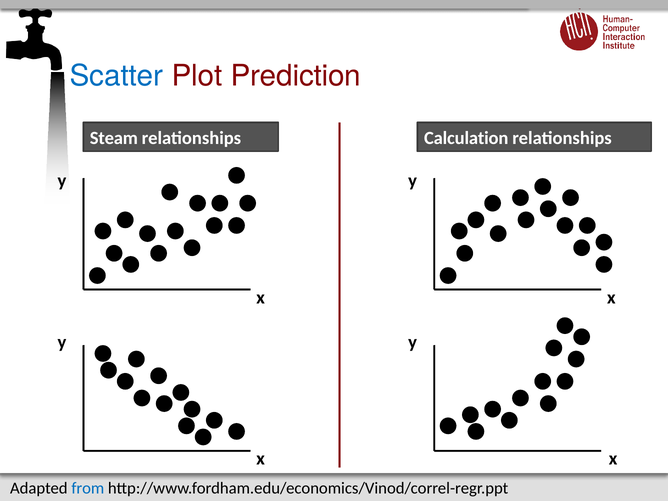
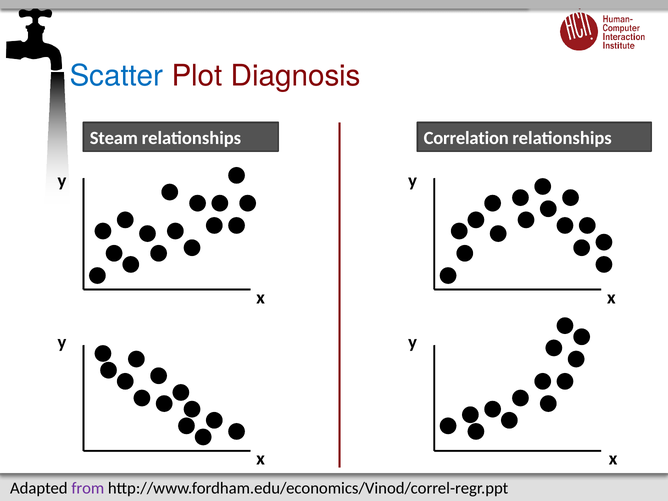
Prediction: Prediction -> Diagnosis (296, 76)
Calculation: Calculation -> Correlation (466, 138)
from colour: blue -> purple (88, 488)
